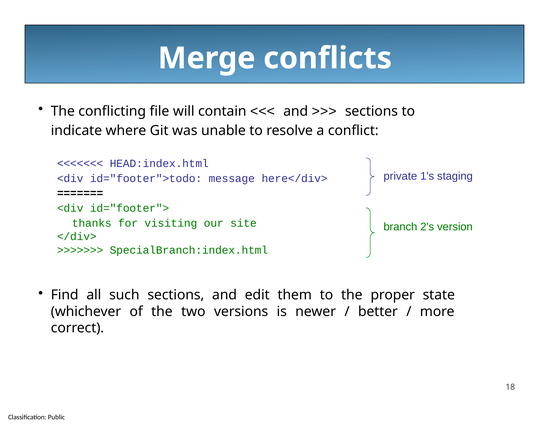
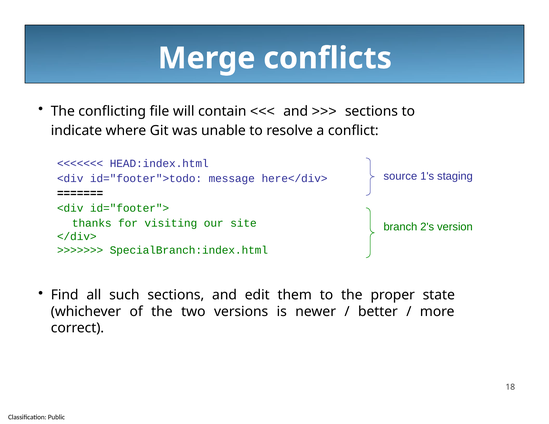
private: private -> source (400, 176)
